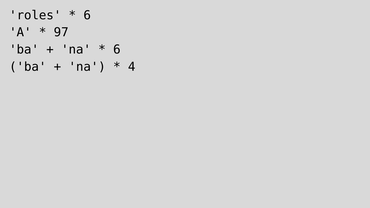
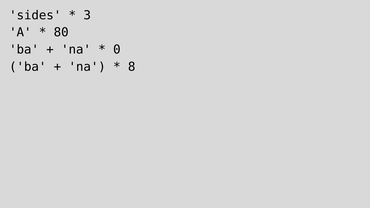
roles: roles -> sides (35, 15)
6: 6 -> 3 (87, 15)
97: 97 -> 80 (61, 32)
6: 6 -> 0 (117, 50)
4: 4 -> 8 (132, 67)
